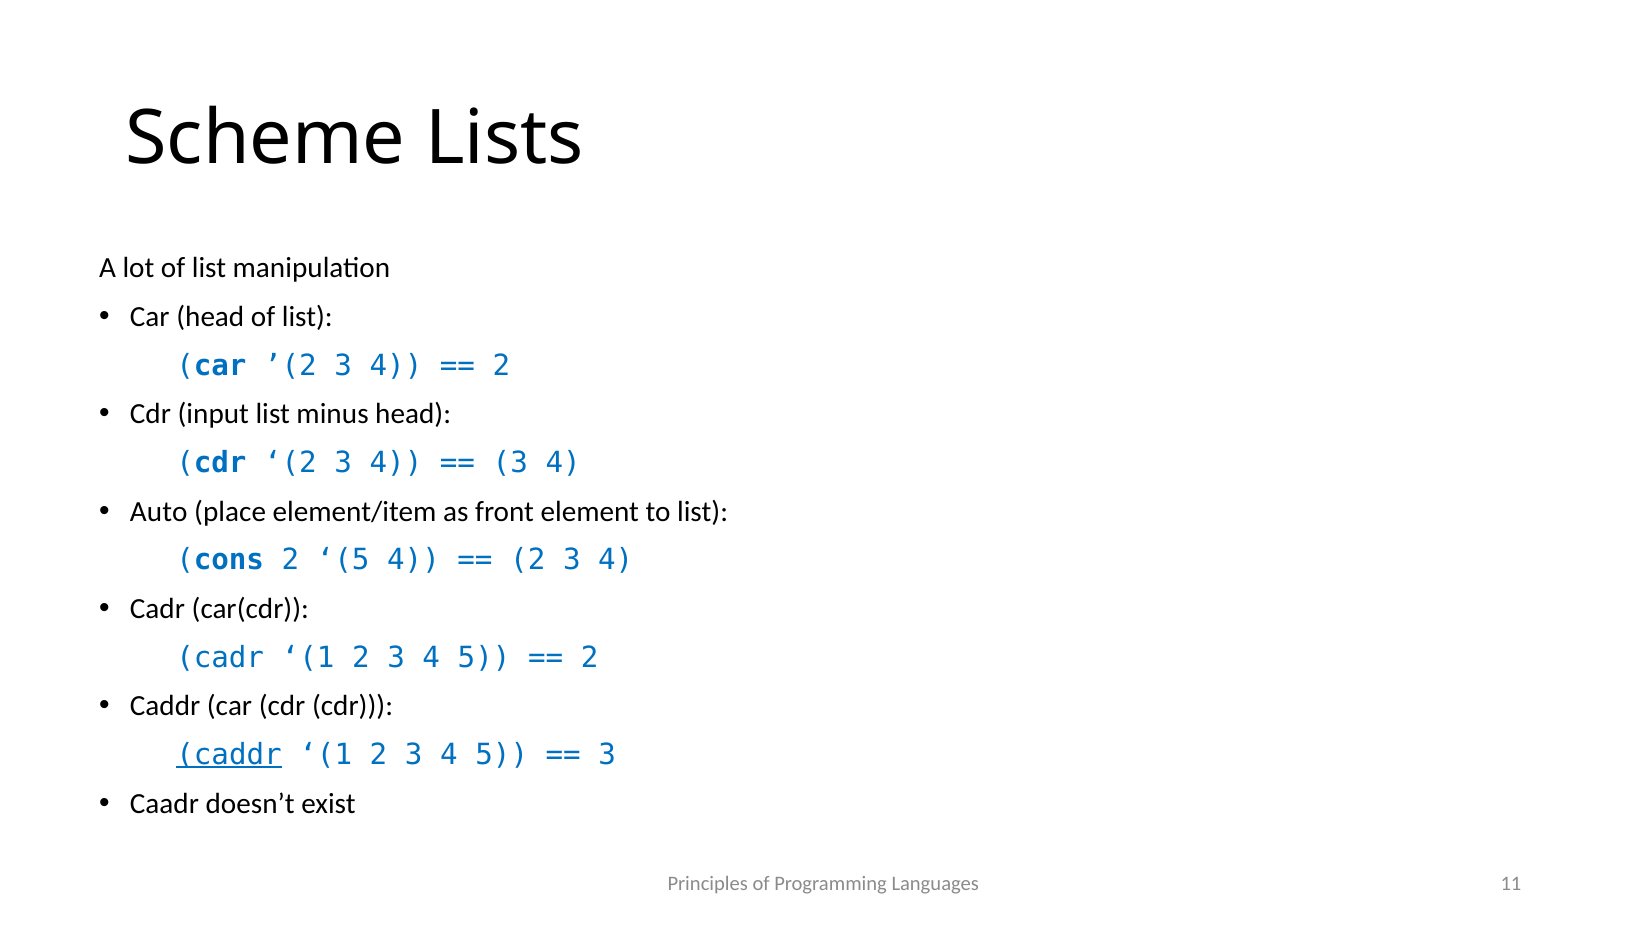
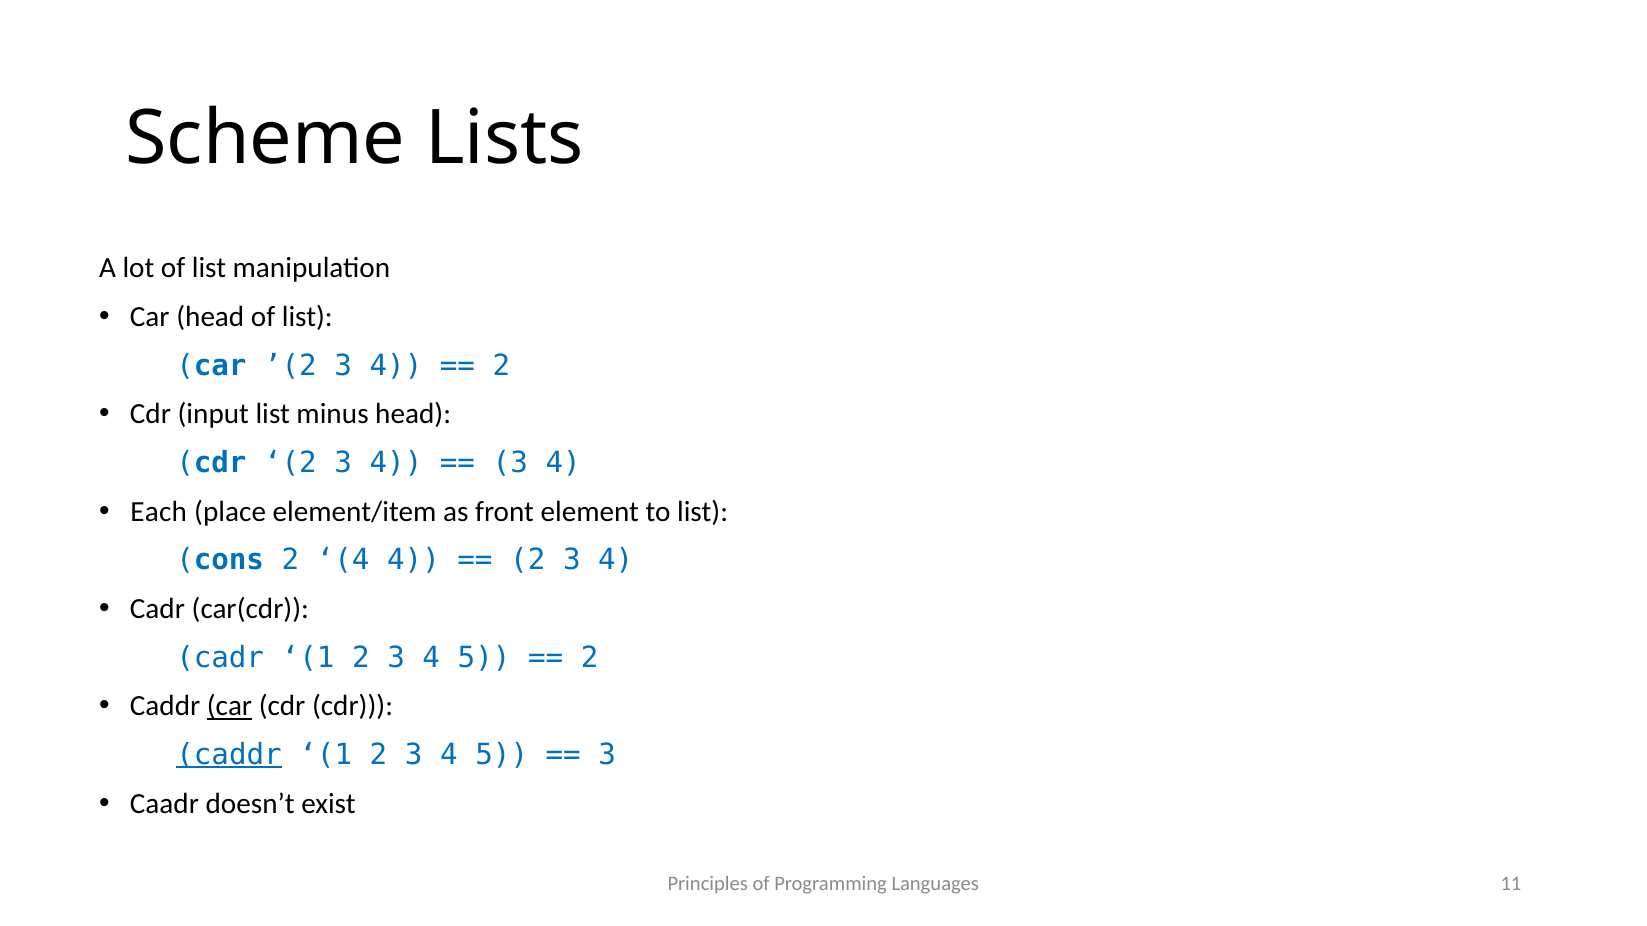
Auto: Auto -> Each (159, 512)
2 5: 5 -> 4 (343, 560)
car underline: none -> present (230, 706)
